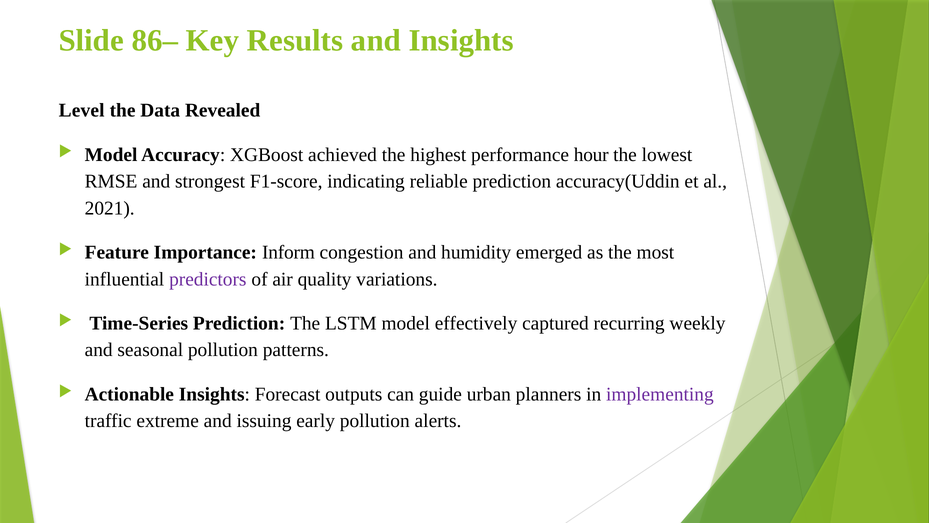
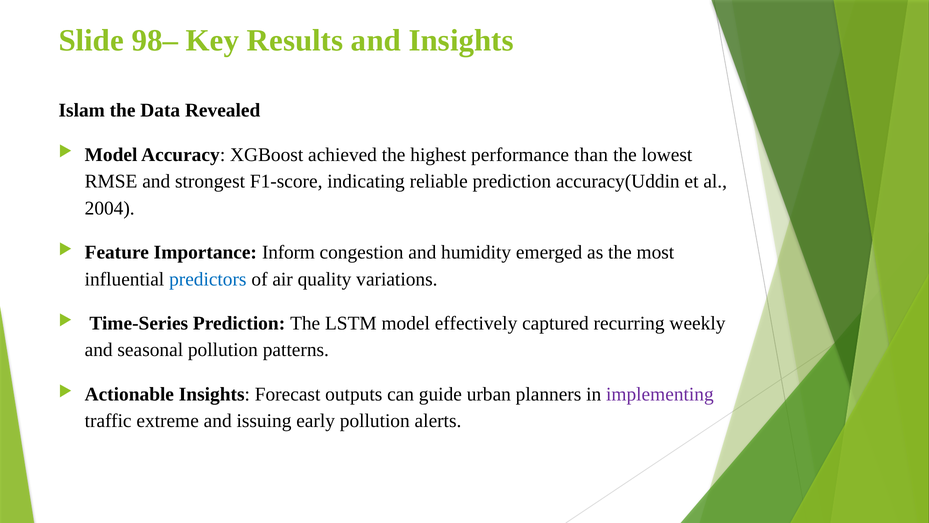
86–: 86– -> 98– (155, 41)
Level: Level -> Islam (82, 110)
hour: hour -> than (591, 154)
2021: 2021 -> 2004 (110, 208)
predictors colour: purple -> blue (208, 279)
